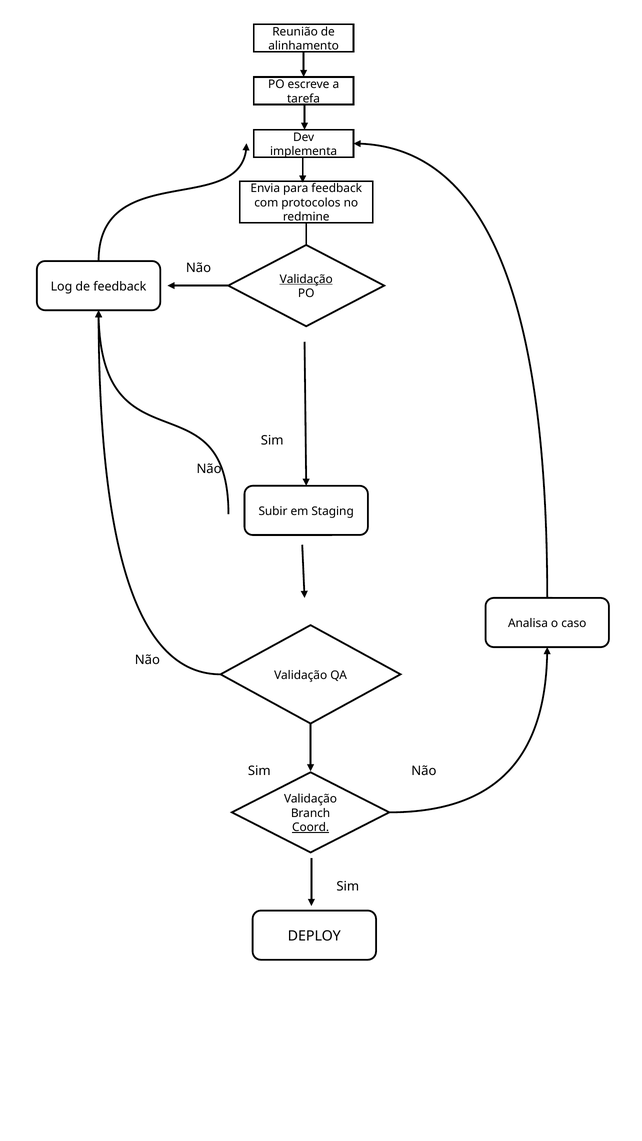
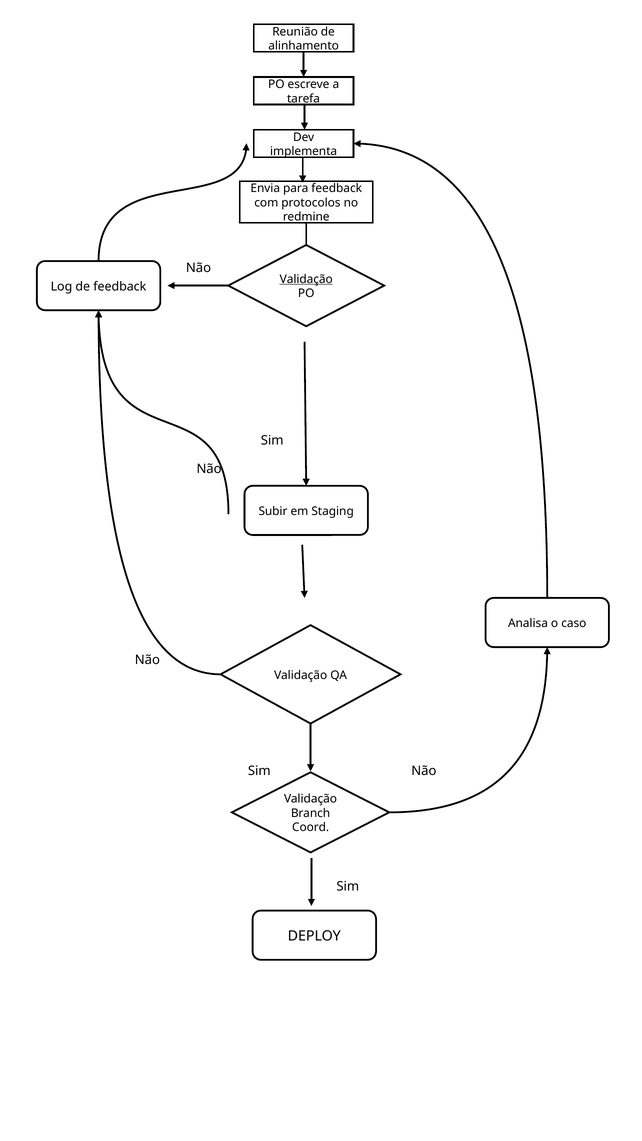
Coord underline: present -> none (311, 828)
